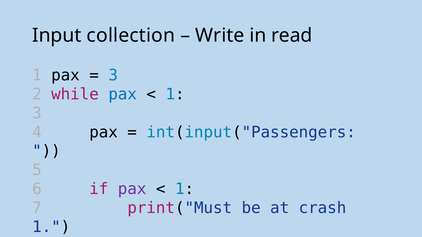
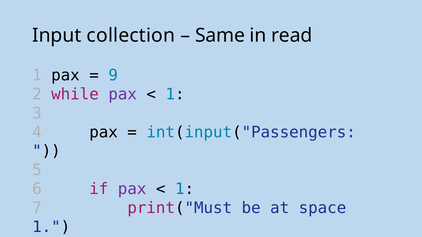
Write: Write -> Same (220, 35)
3: 3 -> 9 (113, 75)
pax colour: blue -> purple (123, 94)
crash: crash -> space (322, 208)
